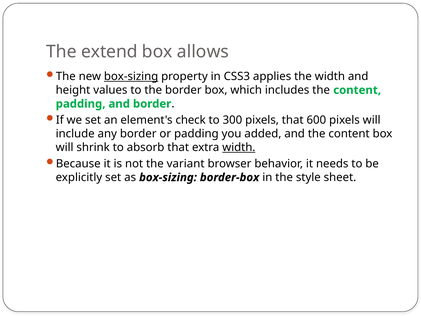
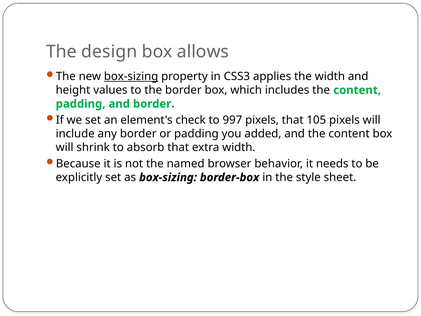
extend: extend -> design (109, 52)
300: 300 -> 997 (232, 120)
600: 600 -> 105 (316, 120)
width underline: present -> none (239, 147)
variant: variant -> named (186, 164)
